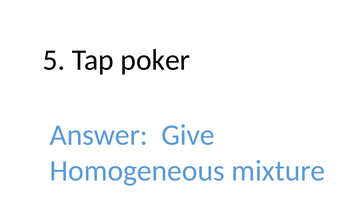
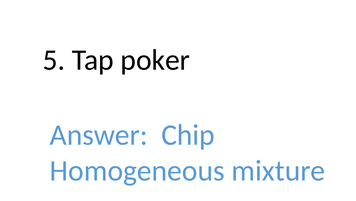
Give: Give -> Chip (188, 135)
